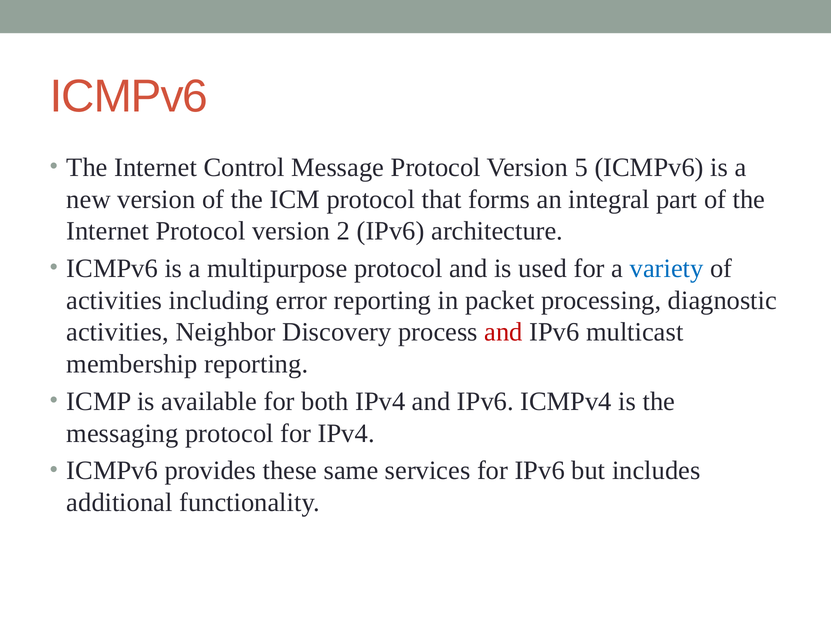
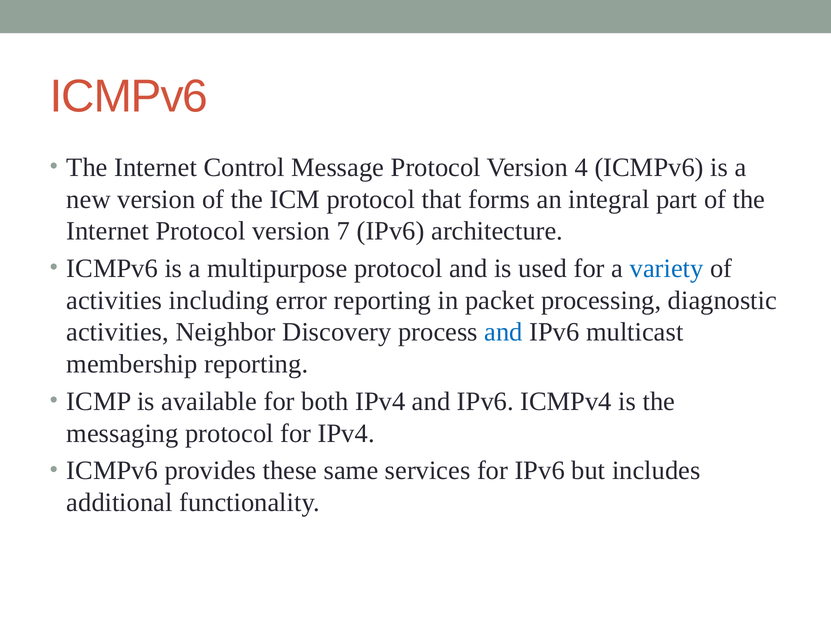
5: 5 -> 4 (581, 167)
2: 2 -> 7 (343, 231)
and colour: red -> blue (504, 332)
